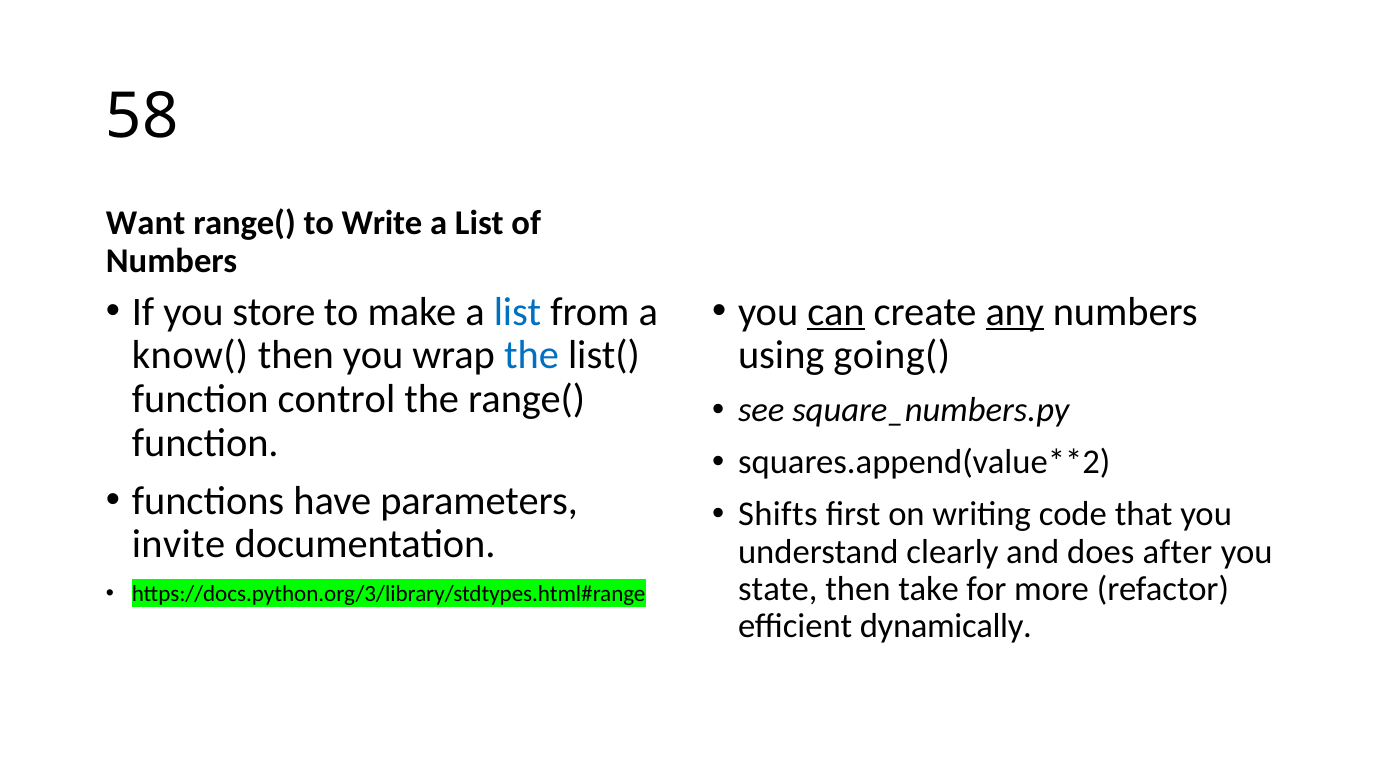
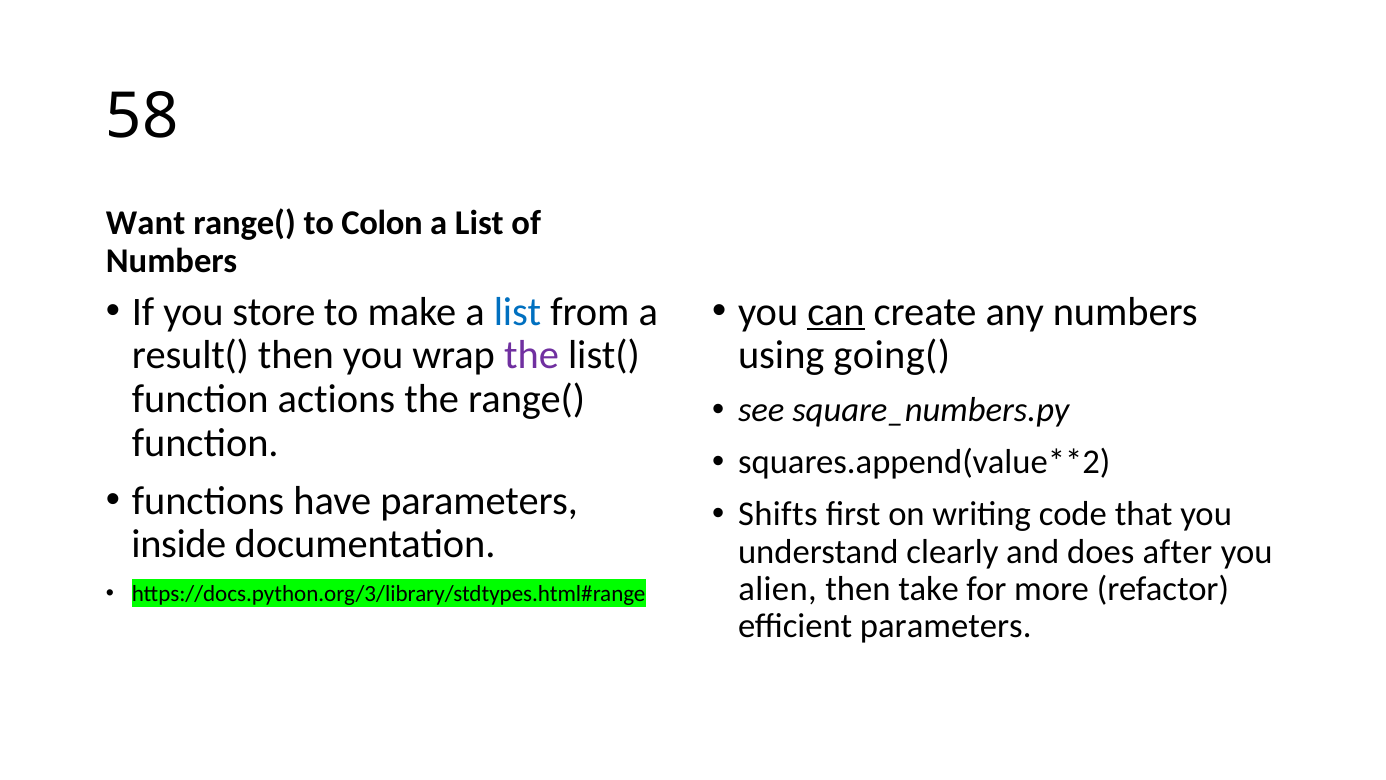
Write: Write -> Colon (382, 223)
any underline: present -> none (1015, 312)
know(: know( -> result( (190, 355)
the colour: blue -> purple (532, 355)
control: control -> actions (336, 399)
invite: invite -> inside (179, 544)
state: state -> alien (778, 589)
efficient dynamically: dynamically -> parameters (946, 626)
